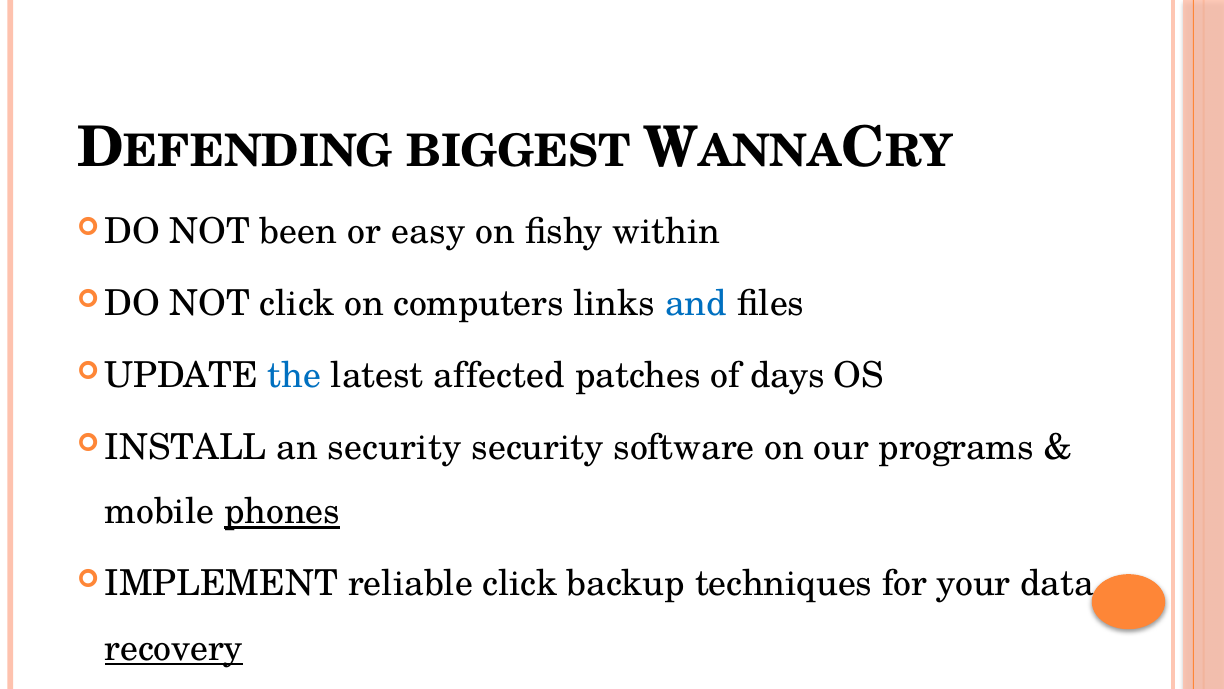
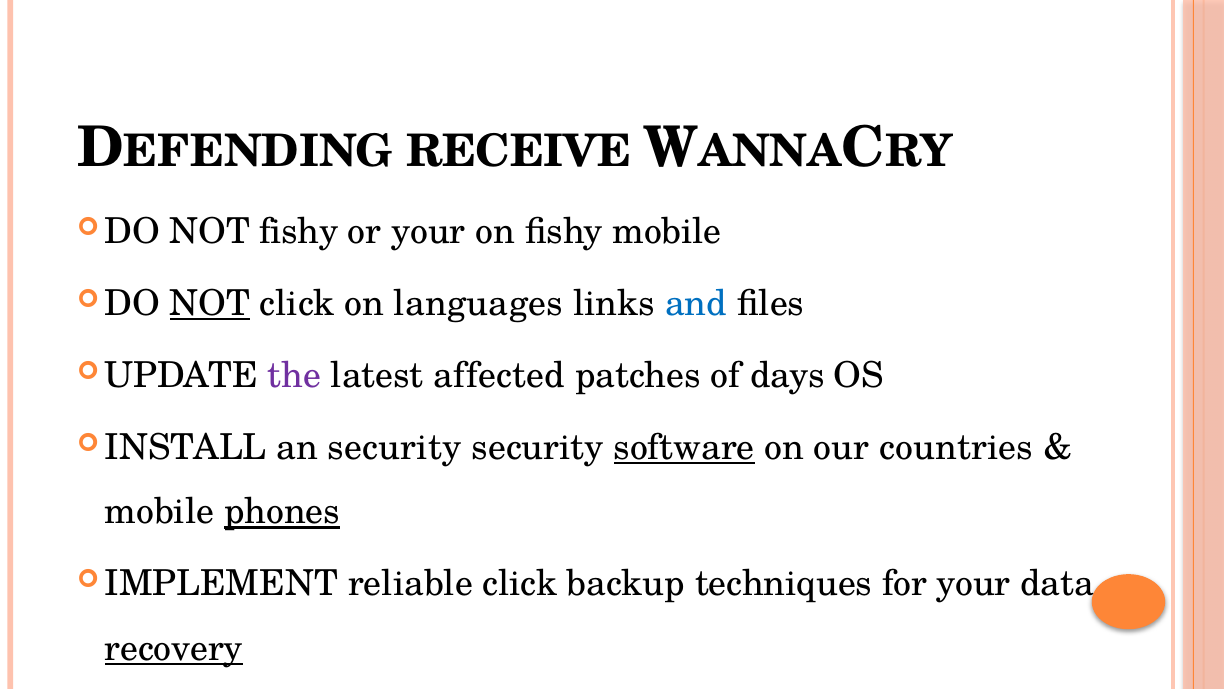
BIGGEST: BIGGEST -> RECEIVE (519, 151)
NOT been: been -> fishy (299, 232)
or easy: easy -> your (428, 232)
fishy within: within -> mobile (667, 232)
NOT underline: none -> present (210, 304)
computers: computers -> languages (478, 304)
the colour: blue -> purple (294, 376)
software underline: none -> present (684, 448)
programs: programs -> countries (956, 448)
